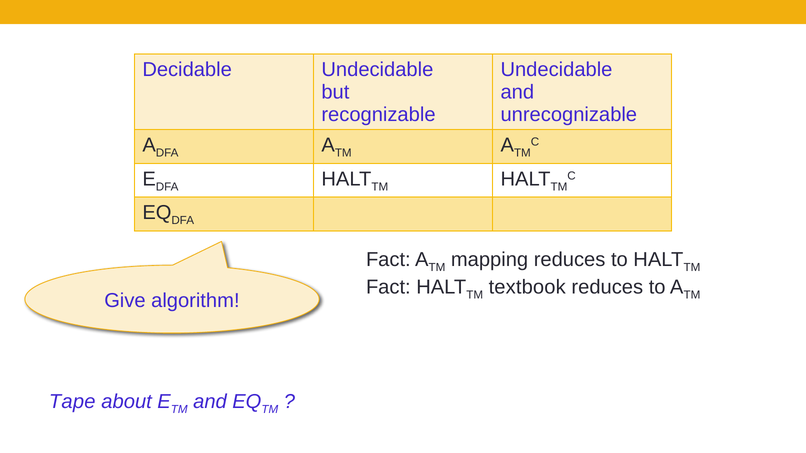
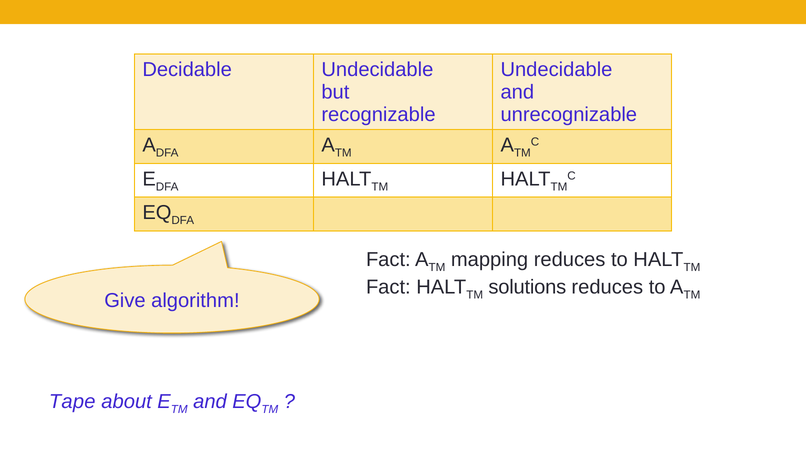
textbook: textbook -> solutions (527, 287)
